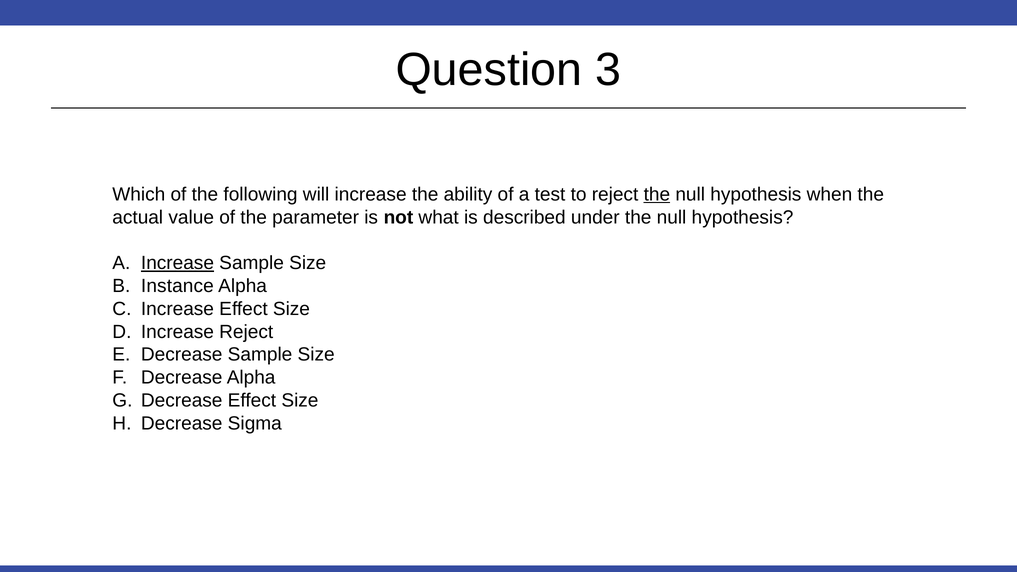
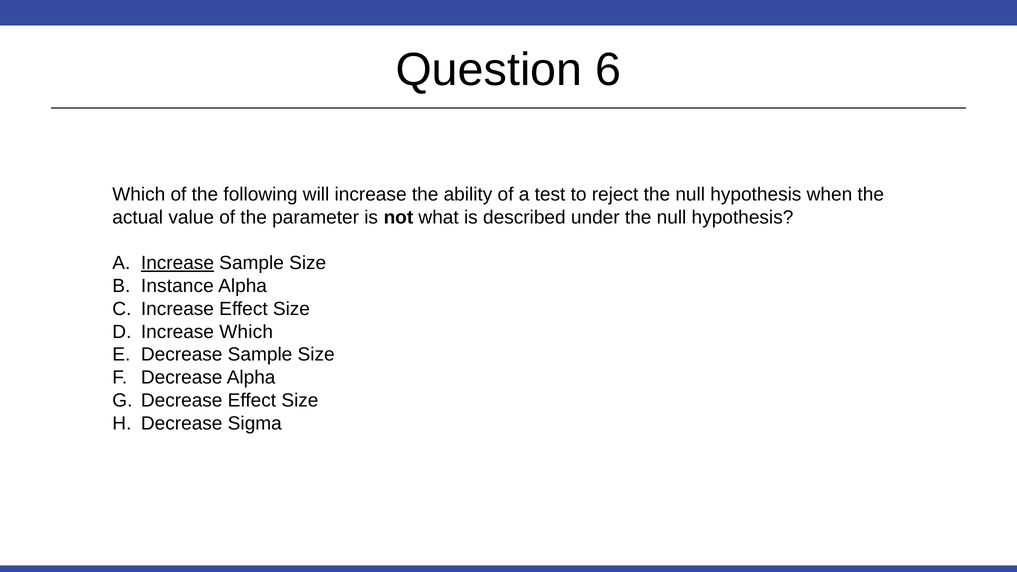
3: 3 -> 6 (608, 70)
the underline: present -> none (657, 194)
Increase Reject: Reject -> Which (246, 332)
